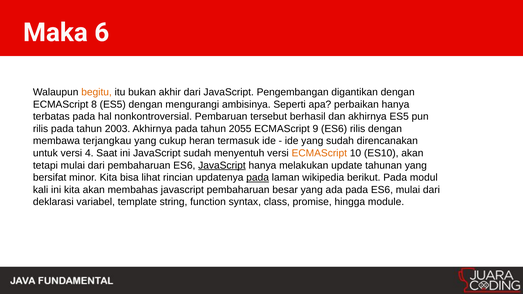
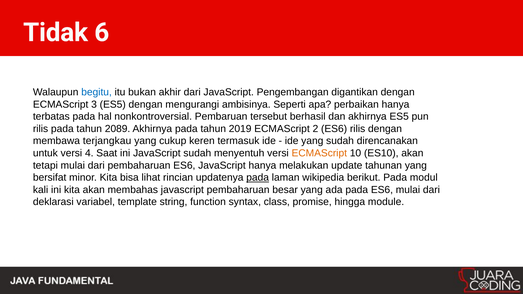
Maka: Maka -> Tidak (56, 33)
begitu colour: orange -> blue (97, 92)
8: 8 -> 3 (94, 104)
2003: 2003 -> 2089 (118, 129)
2055: 2055 -> 2019 (240, 129)
9: 9 -> 2 (315, 129)
heran: heran -> keren (202, 141)
JavaScript underline: present -> none (222, 165)
